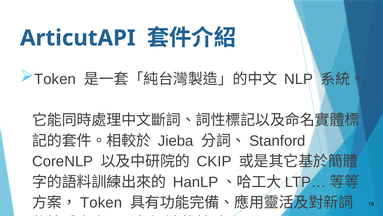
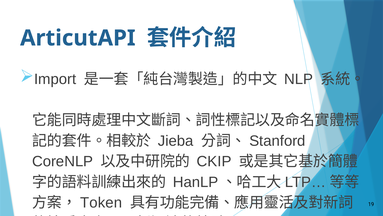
Token: Token -> Import (55, 79)
